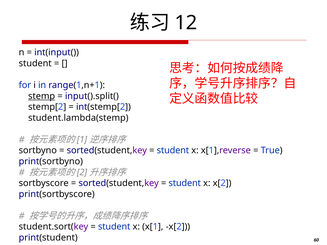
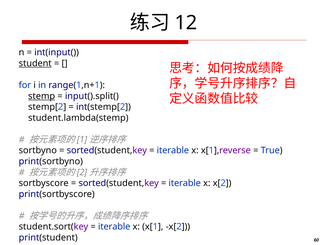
student underline: none -> present (35, 63)
student: student -> iterable (173, 151)
student: student -> iterable (185, 183)
student: student -> iterable (114, 227)
